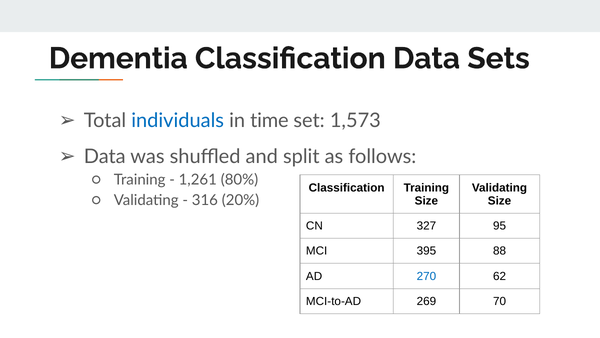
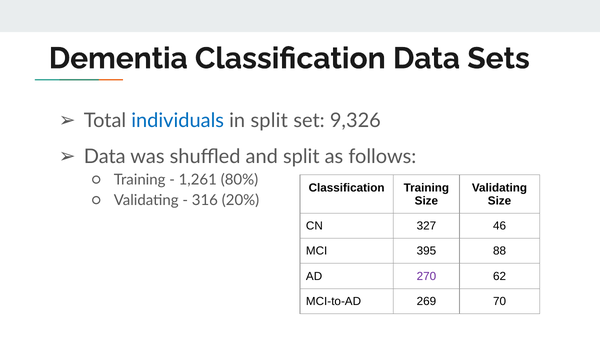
in time: time -> split (269, 120)
1,573: 1,573 -> 9,326 (355, 120)
95: 95 -> 46 (500, 226)
270 colour: blue -> purple (426, 276)
